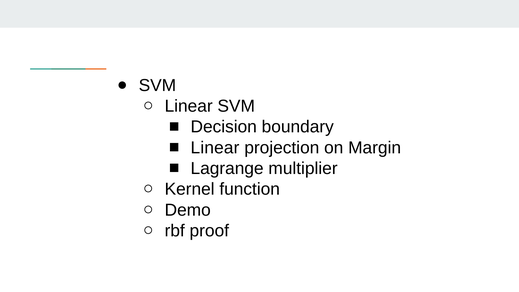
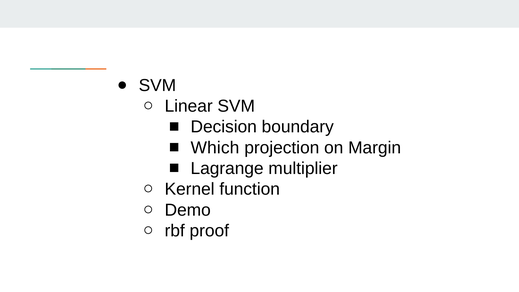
Linear: Linear -> Which (215, 148)
